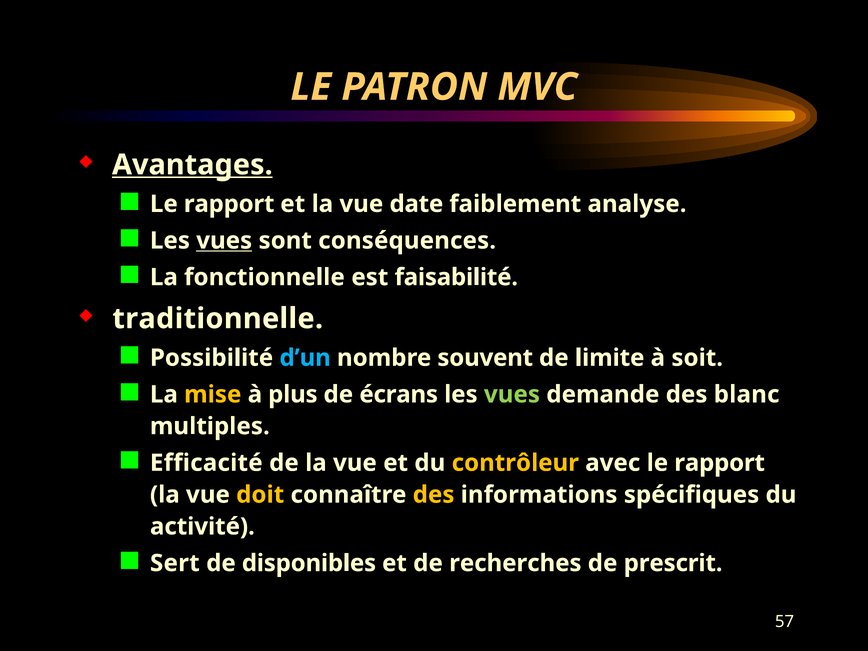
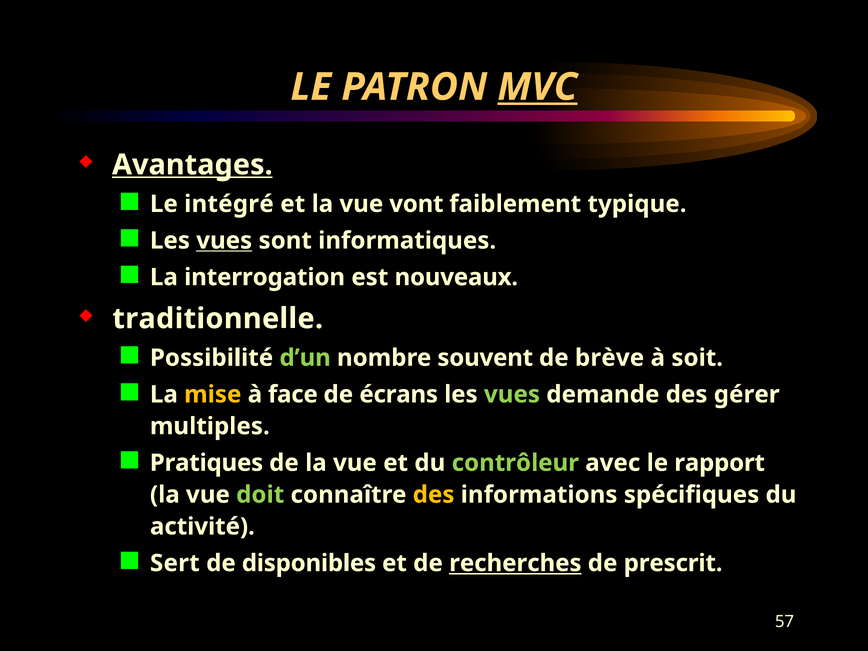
MVC underline: none -> present (537, 87)
rapport: rapport -> intégré (229, 204)
date: date -> vont (416, 204)
analyse: analyse -> typique (637, 204)
conséquences: conséquences -> informatiques (407, 241)
fonctionnelle: fonctionnelle -> interrogation (265, 277)
faisabilité: faisabilité -> nouveaux (456, 277)
d’un colour: light blue -> light green (305, 358)
limite: limite -> brève (610, 358)
plus: plus -> face (293, 394)
blanc: blanc -> gérer (747, 394)
Efficacité: Efficacité -> Pratiques (207, 463)
contrôleur colour: yellow -> light green (515, 463)
doit colour: yellow -> light green (260, 495)
recherches underline: none -> present (515, 563)
